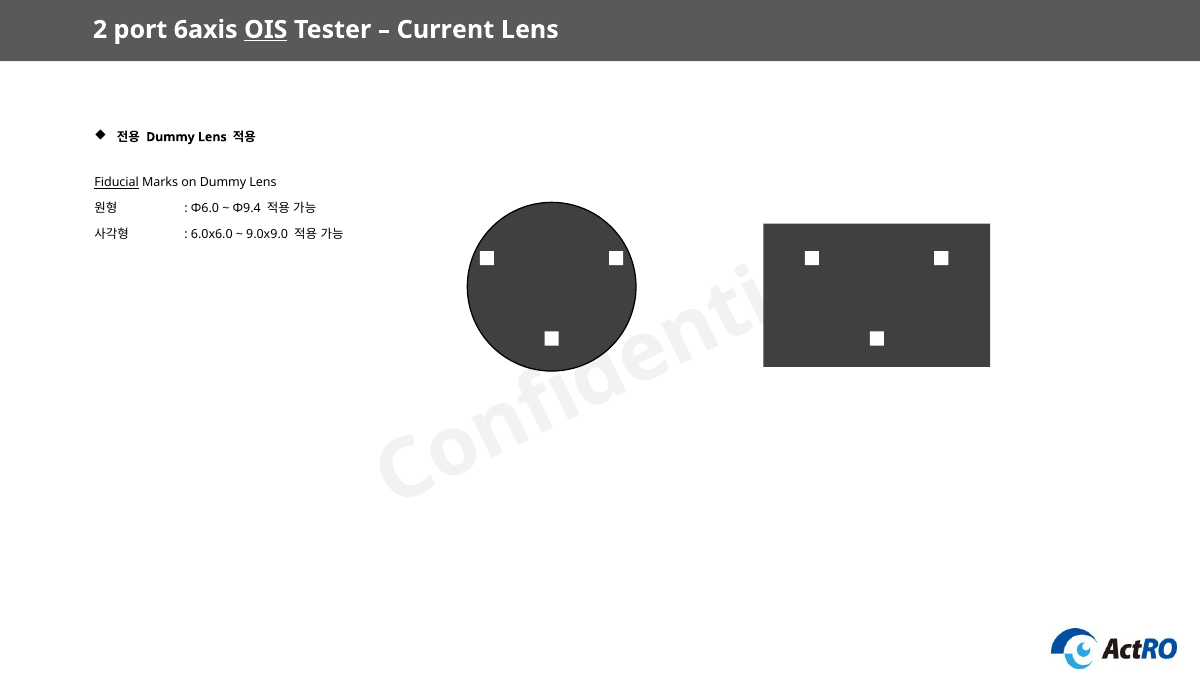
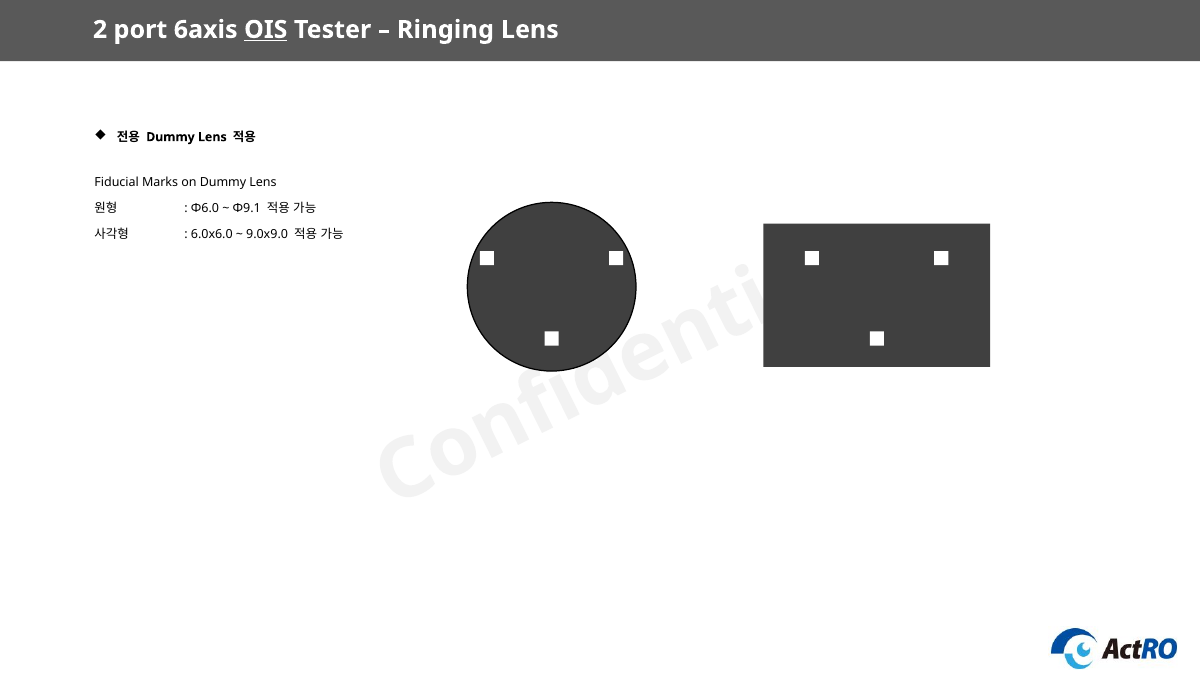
Current: Current -> Ringing (445, 30)
Fiducial underline: present -> none (117, 183)
Φ9.4: Φ9.4 -> Φ9.1 (247, 209)
